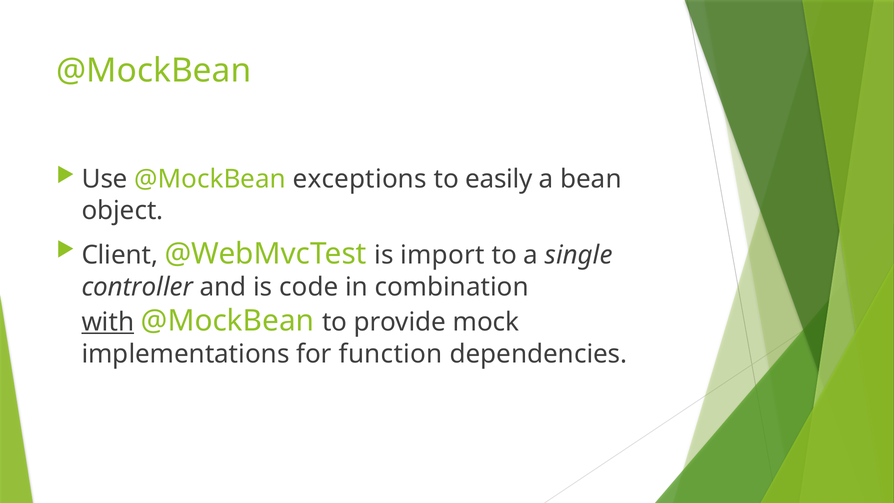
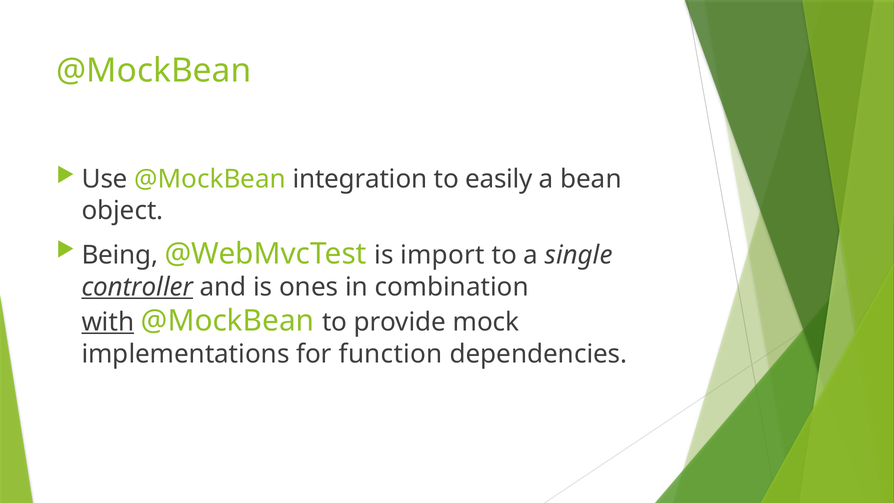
exceptions: exceptions -> integration (360, 179)
Client: Client -> Being (120, 255)
controller underline: none -> present (137, 287)
code: code -> ones (309, 287)
